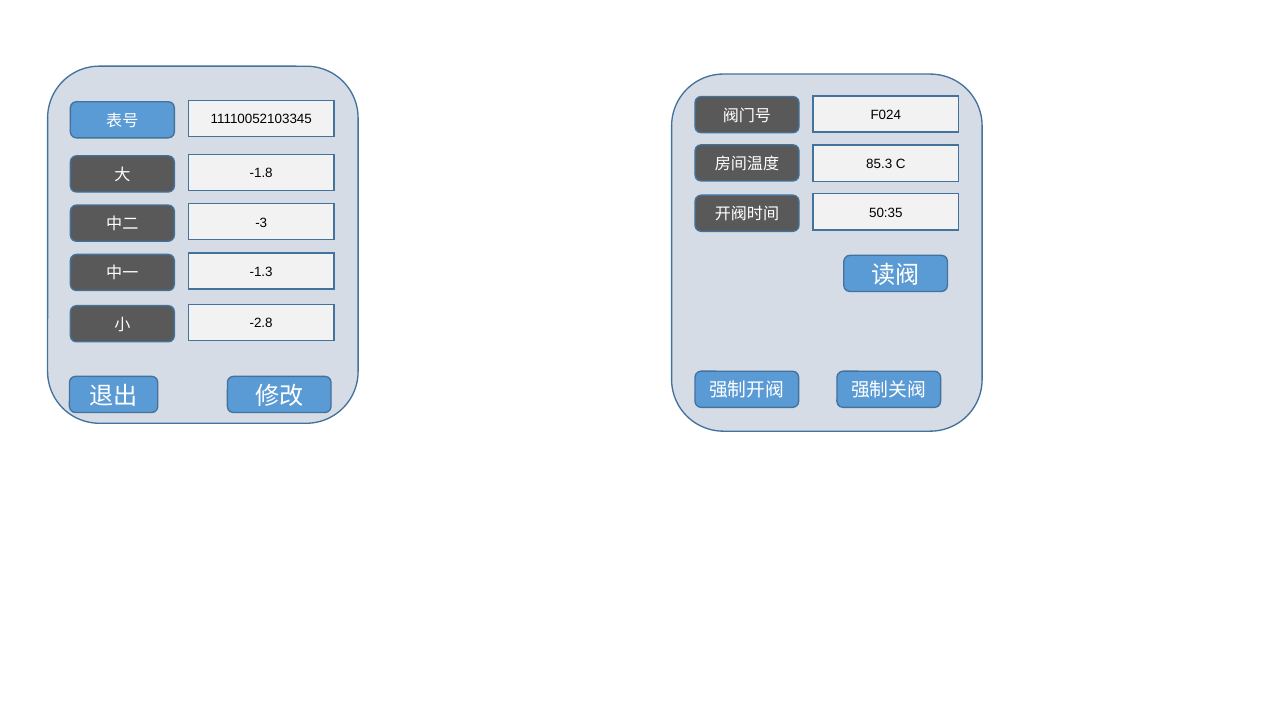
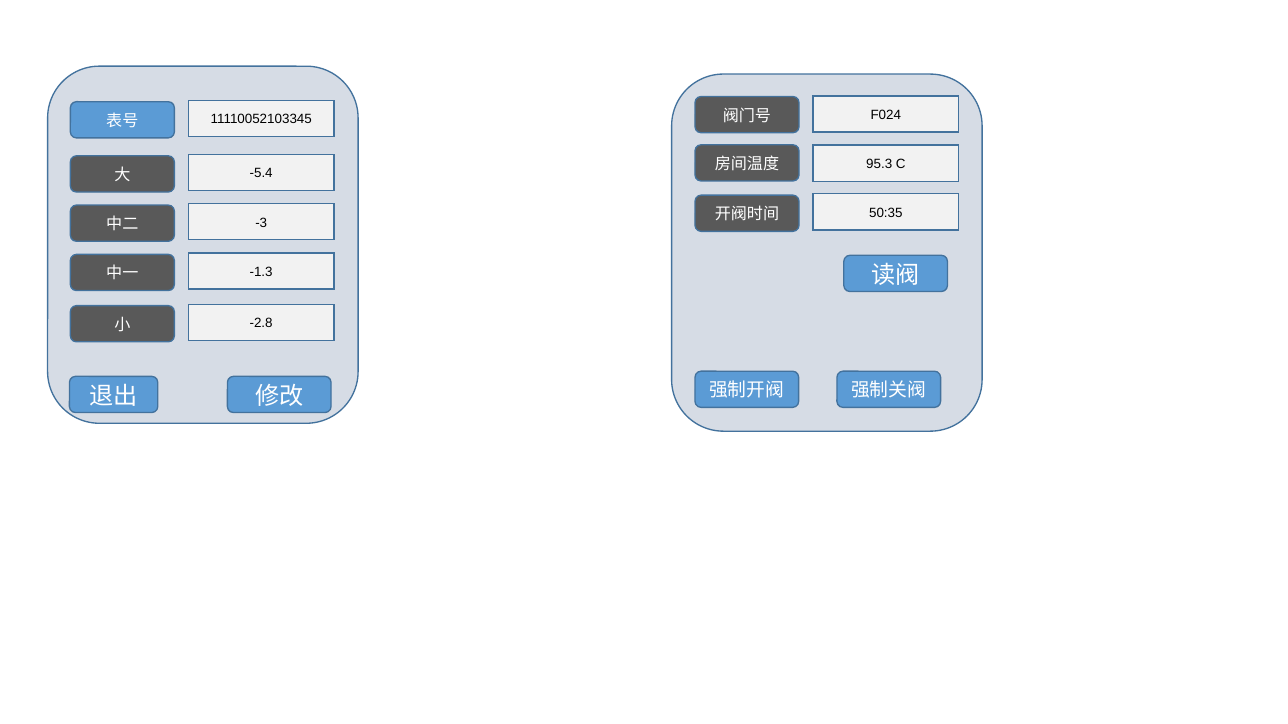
85.3: 85.3 -> 95.3 (879, 164)
-1.8: -1.8 -> -5.4 (261, 174)
